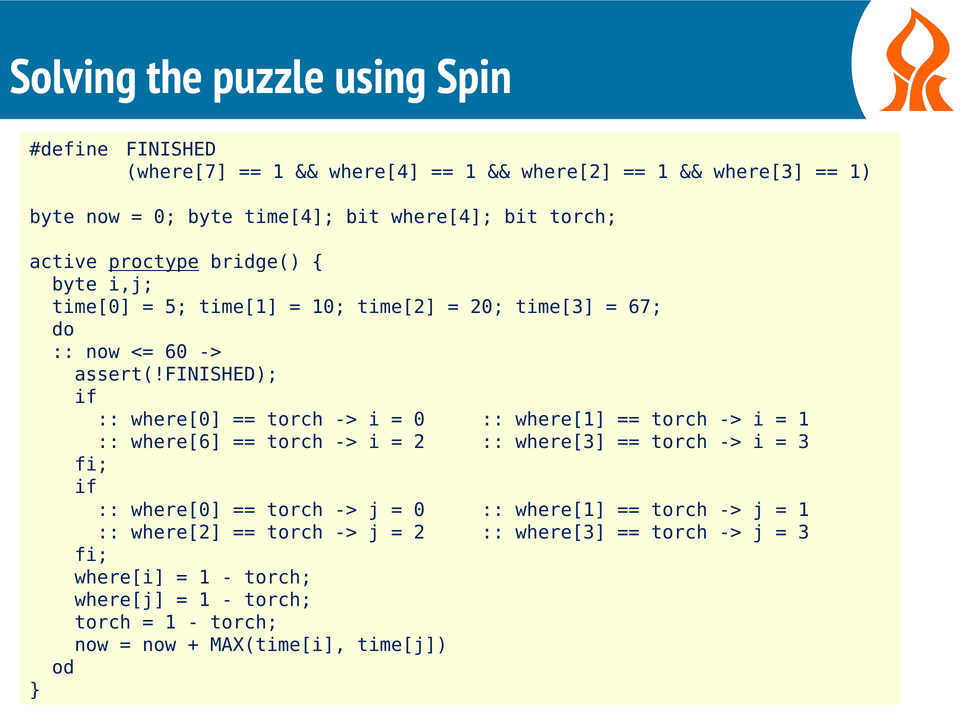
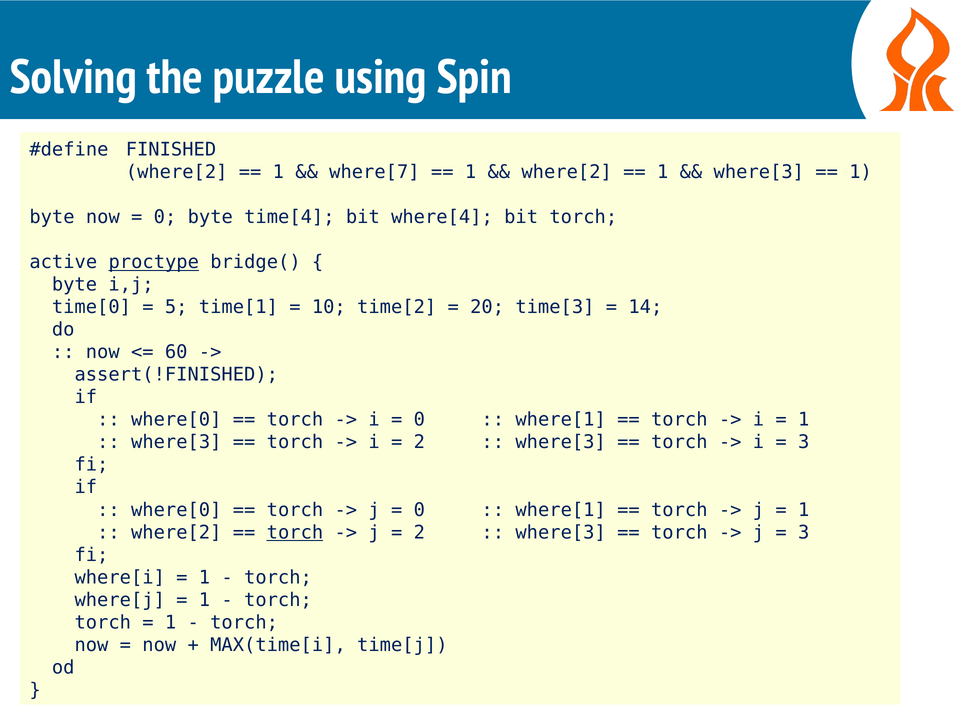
where[7: where[7 -> where[2 (177, 172)
where[4: where[4 -> where[7 (374, 172)
67: 67 -> 14 (645, 307)
where[6: where[6 -> where[3 (176, 442)
torch underline: none -> present (295, 532)
